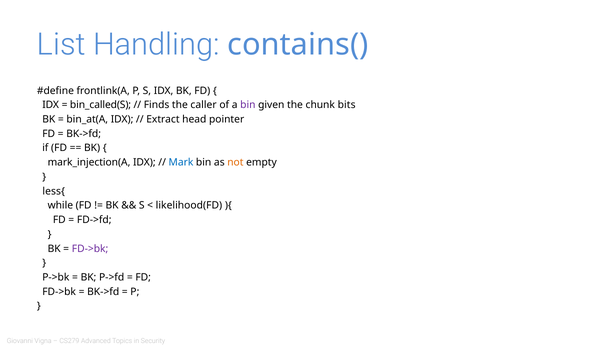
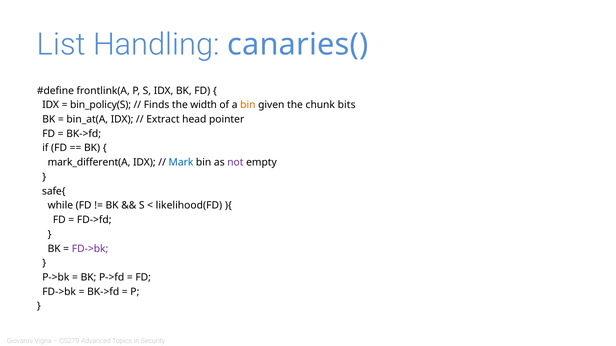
contains(: contains( -> canaries( (298, 45)
bin_called(S: bin_called(S -> bin_policy(S (101, 105)
caller: caller -> width (204, 105)
bin colour: purple -> orange (248, 105)
mark_injection(A: mark_injection(A -> mark_different(A (89, 163)
not colour: orange -> purple (235, 163)
less{: less{ -> safe{ (54, 191)
